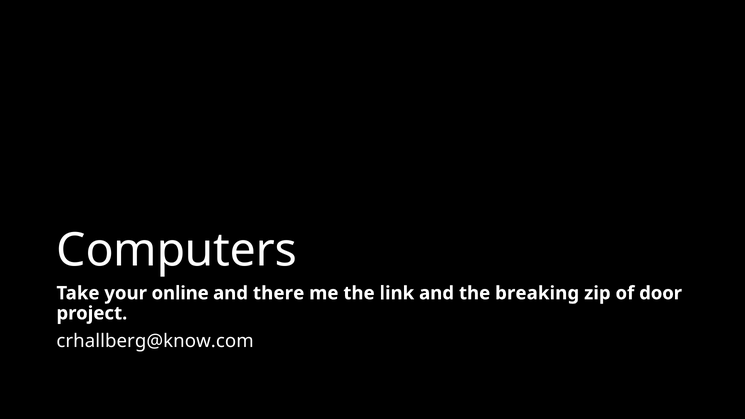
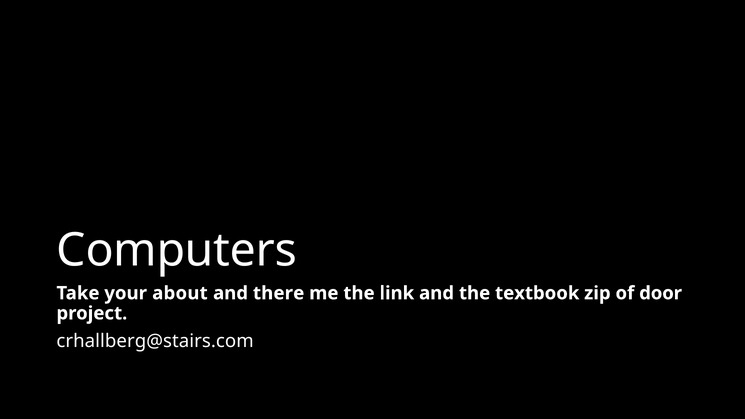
online: online -> about (180, 293)
breaking: breaking -> textbook (537, 293)
crhallberg@know.com: crhallberg@know.com -> crhallberg@stairs.com (155, 341)
